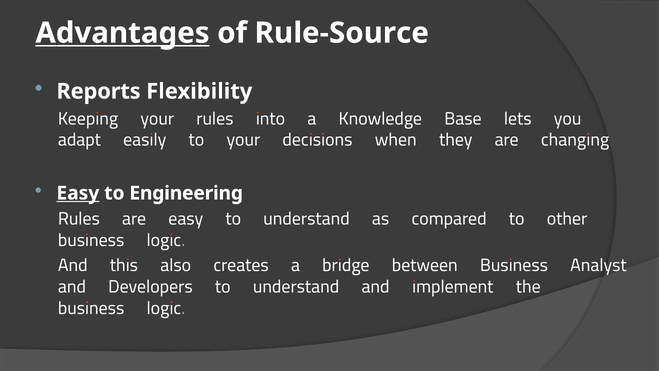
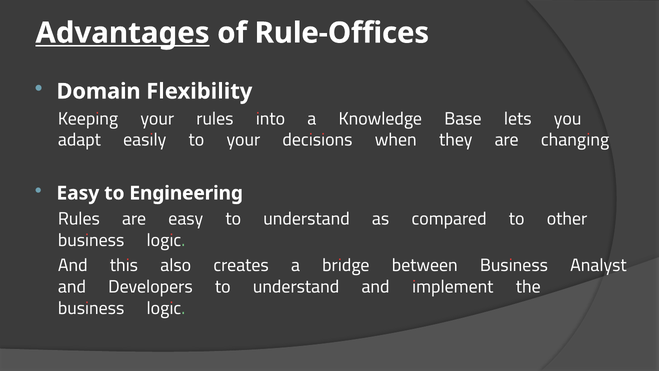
Rule-Source: Rule-Source -> Rule-Offices (342, 33)
Reports: Reports -> Domain (99, 91)
Easy underline: present -> none (78, 193)
